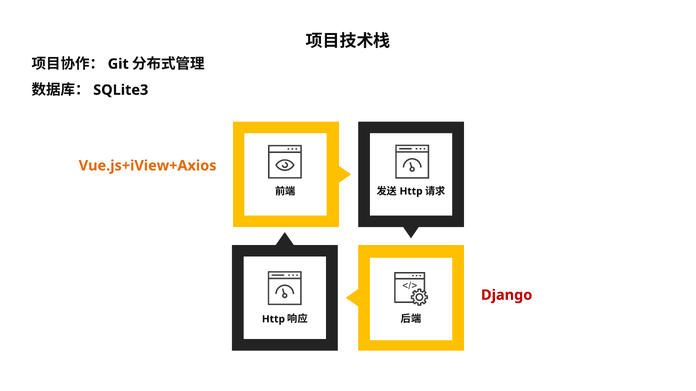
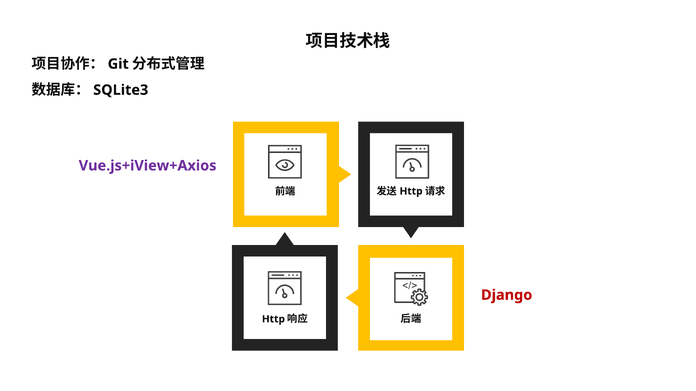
Vue.js+iView+Axios colour: orange -> purple (148, 166)
